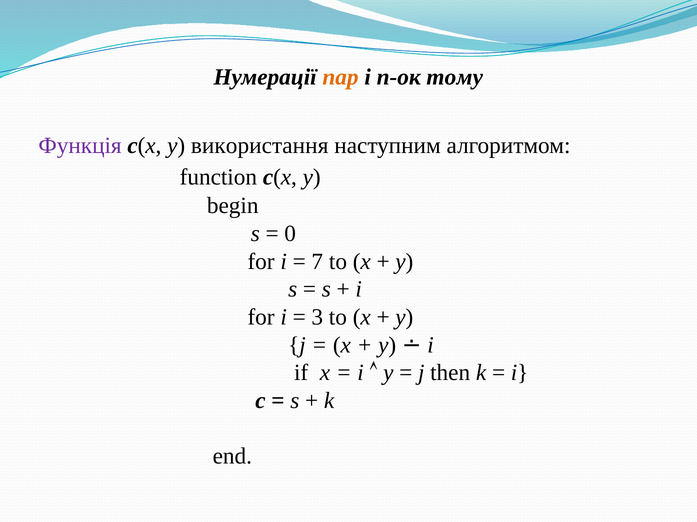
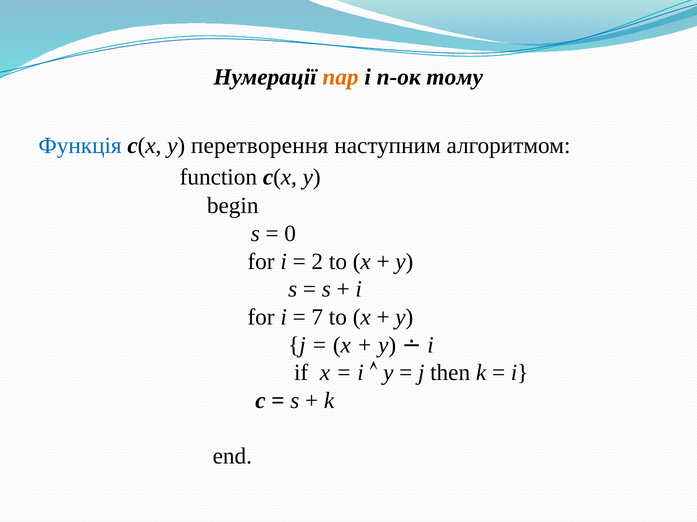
Функція colour: purple -> blue (80, 146)
використання: використання -> перетворення (260, 146)
7: 7 -> 2 (317, 262)
3: 3 -> 7 (317, 318)
